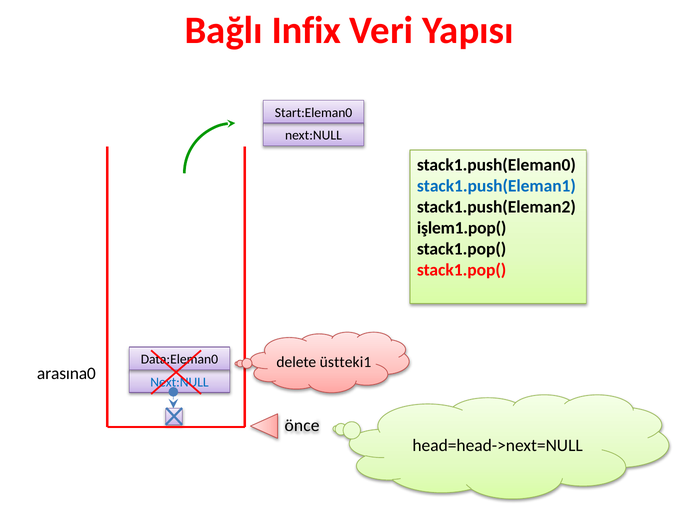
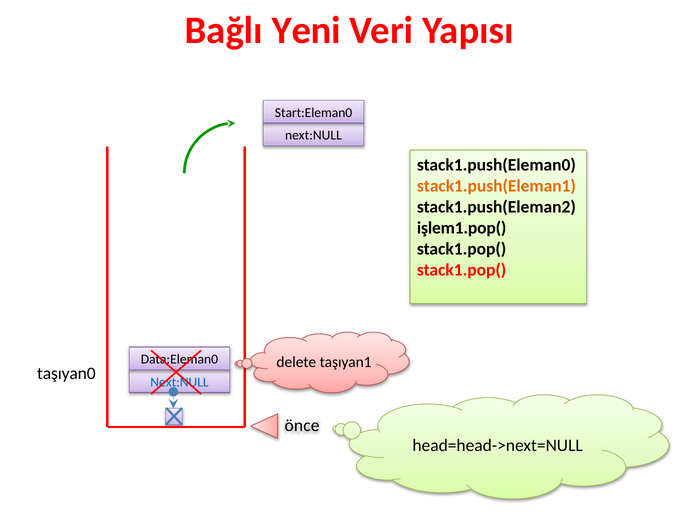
Infix: Infix -> Yeni (306, 30)
stack1.push(Eleman1 colour: blue -> orange (496, 186)
üstteki1: üstteki1 -> taşıyan1 (346, 362)
arasına0: arasına0 -> taşıyan0 (66, 374)
